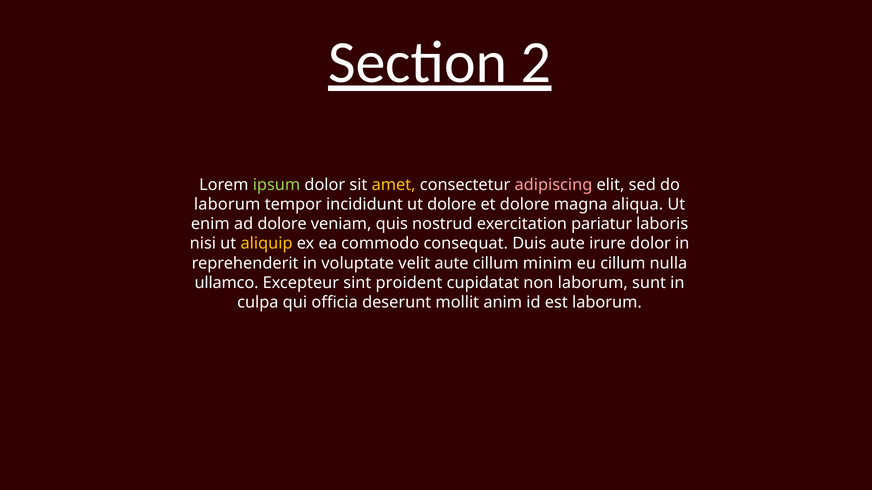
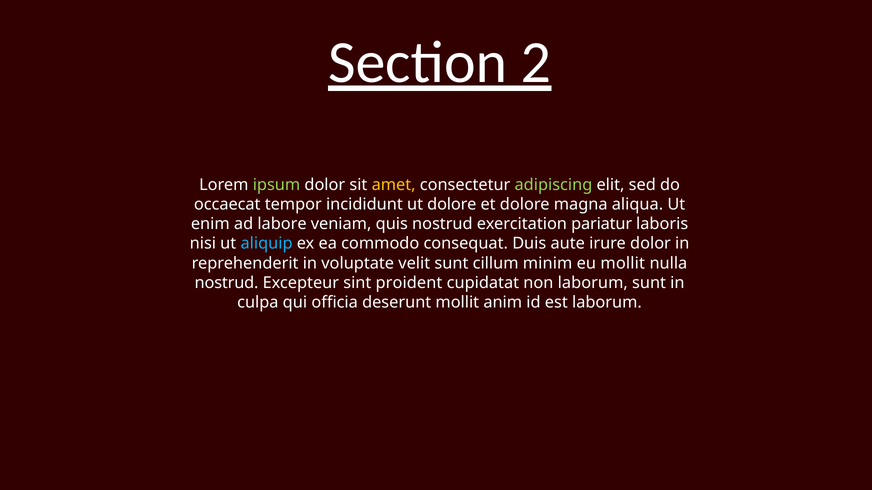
adipiscing colour: pink -> light green (553, 185)
laborum: laborum -> occaecat (227, 205)
ad dolore: dolore -> labore (282, 224)
aliquip colour: yellow -> light blue (267, 244)
velit aute: aute -> sunt (451, 263)
eu cillum: cillum -> mollit (623, 263)
ullamco: ullamco -> nostrud (227, 283)
